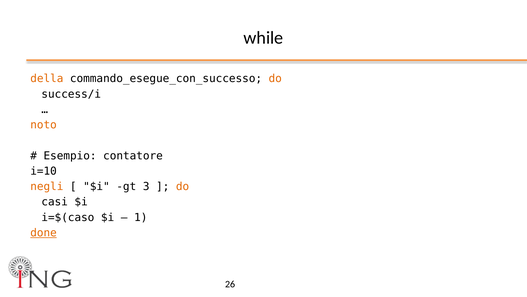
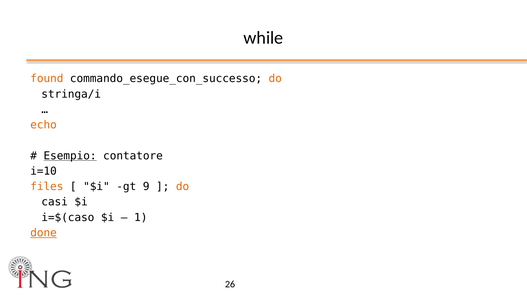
della: della -> found (47, 79)
success/i: success/i -> stringa/i (71, 94)
noto: noto -> echo (44, 125)
Esempio underline: none -> present (70, 155)
negli: negli -> files (47, 186)
3: 3 -> 9 (146, 186)
